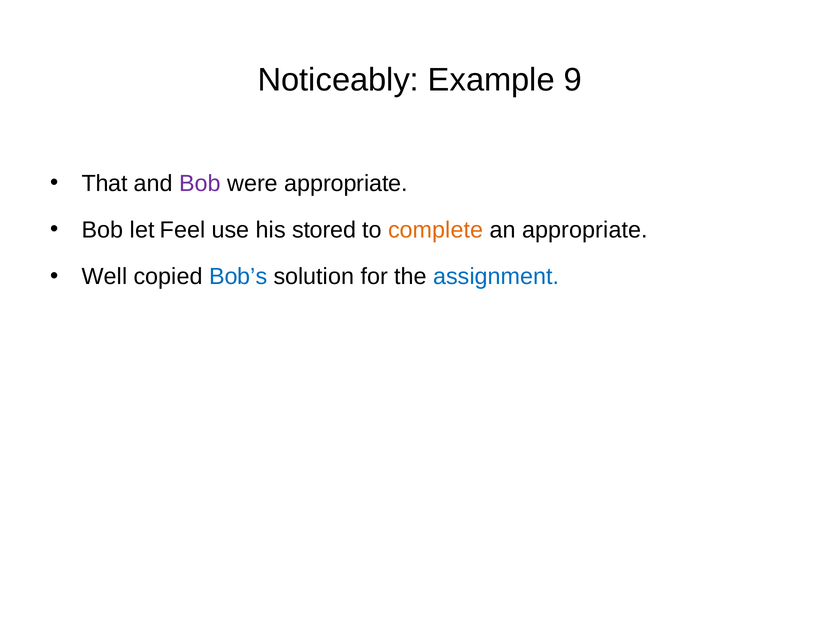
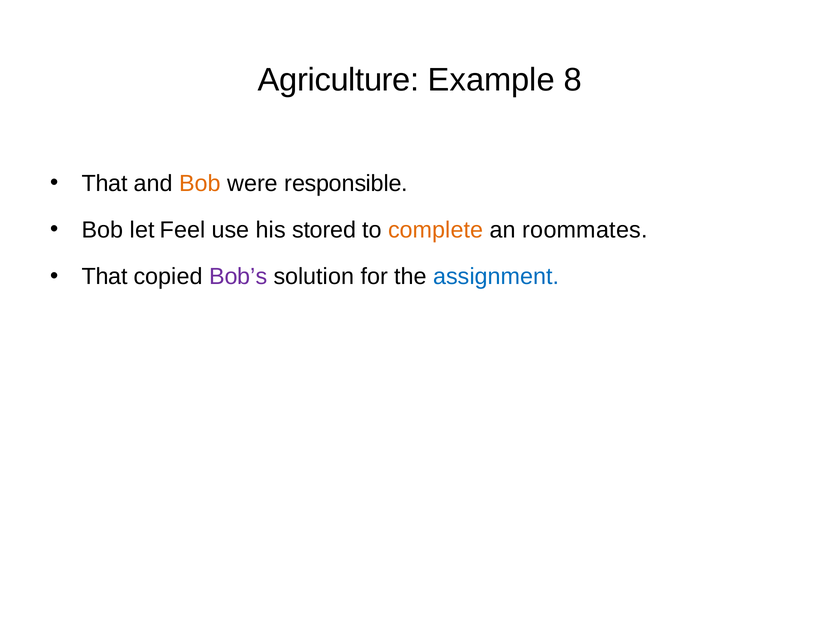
Noticeably: Noticeably -> Agriculture (339, 80)
9: 9 -> 8 (573, 80)
Bob colour: purple -> orange (200, 183)
were appropriate: appropriate -> responsible (346, 183)
an appropriate: appropriate -> roommates (585, 230)
Well: Well -> That (105, 277)
Bob’s colour: blue -> purple (238, 277)
